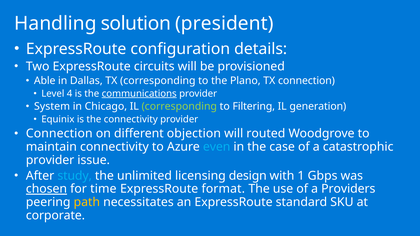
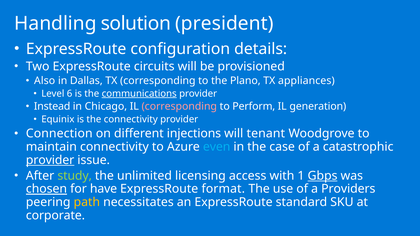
Able: Able -> Also (45, 81)
TX connection: connection -> appliances (306, 81)
4: 4 -> 6 (70, 94)
System: System -> Instead (52, 107)
corresponding colour: light green -> pink (179, 107)
Filtering: Filtering -> Perform (254, 107)
objection: objection -> injections (194, 134)
routed: routed -> tenant (266, 134)
provider underline: none -> present (50, 160)
study colour: light blue -> light green (75, 176)
design: design -> access (248, 176)
Gbps underline: none -> present (323, 176)
time: time -> have (104, 189)
